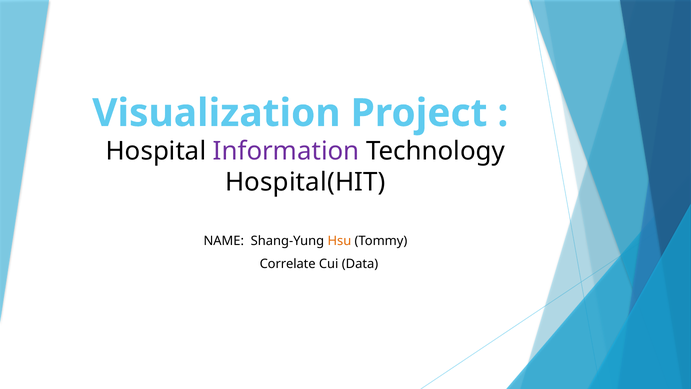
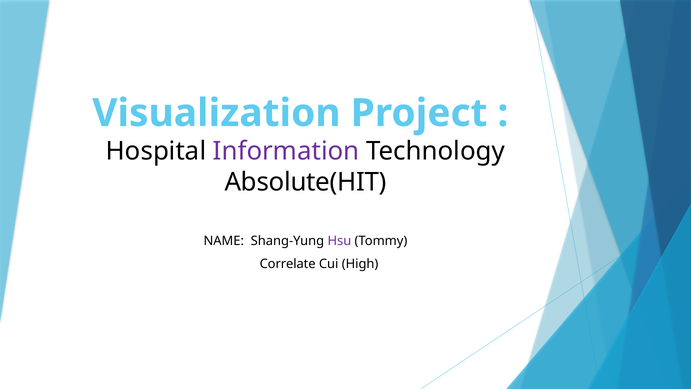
Hospital(HIT: Hospital(HIT -> Absolute(HIT (306, 182)
Hsu colour: orange -> purple (339, 241)
Data: Data -> High (360, 264)
